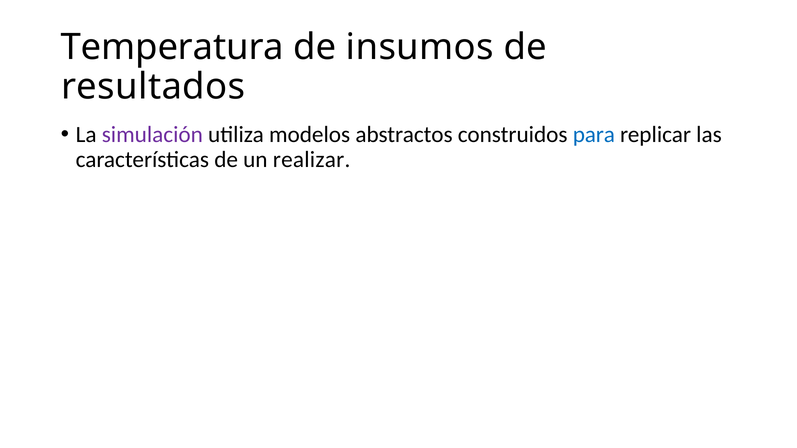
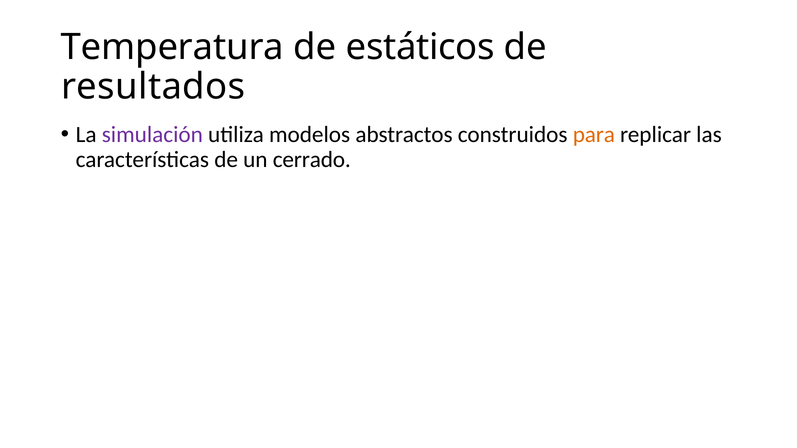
insumos: insumos -> estáticos (420, 47)
para colour: blue -> orange (594, 135)
realizar: realizar -> cerrado (312, 160)
